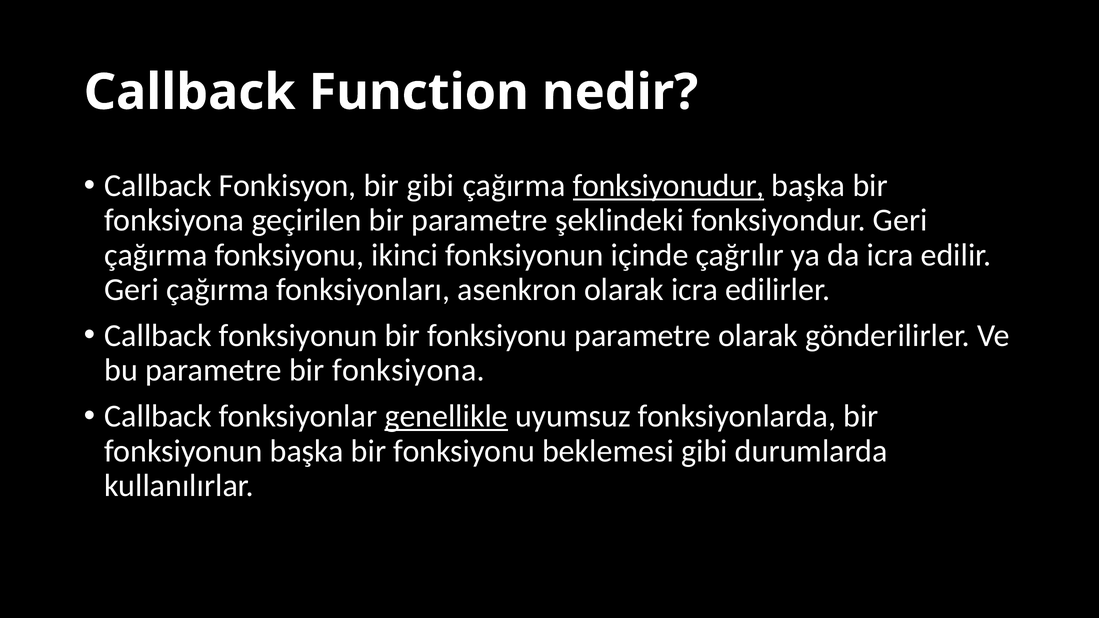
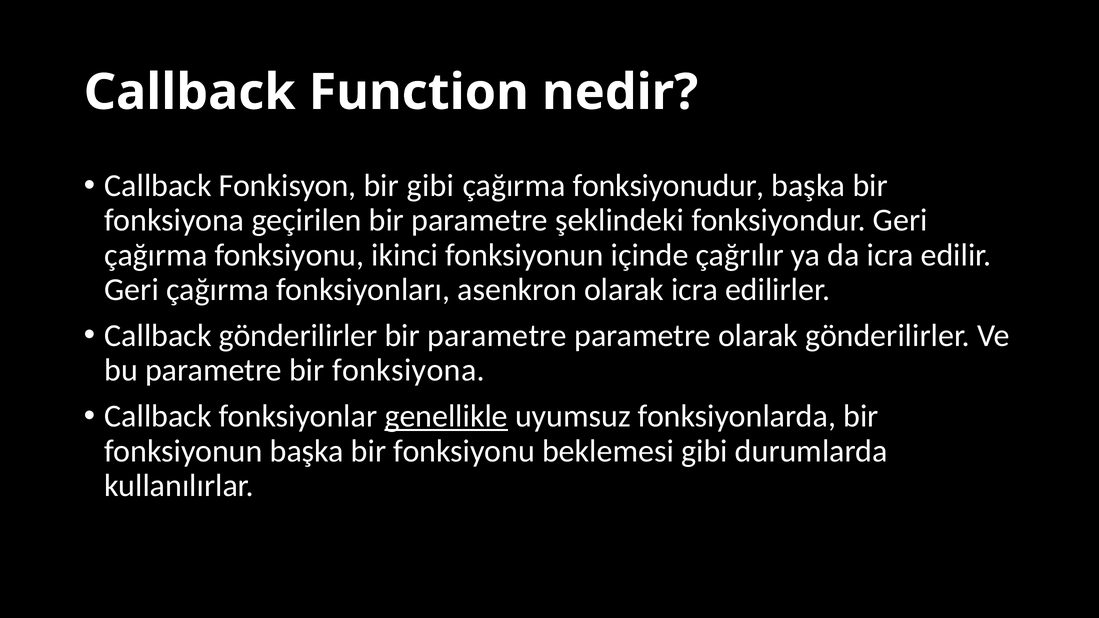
fonksiyonudur underline: present -> none (669, 186)
Callback fonksiyonun: fonksiyonun -> gönderilirler (298, 336)
fonksiyonu: fonksiyonu -> parametre (497, 336)
